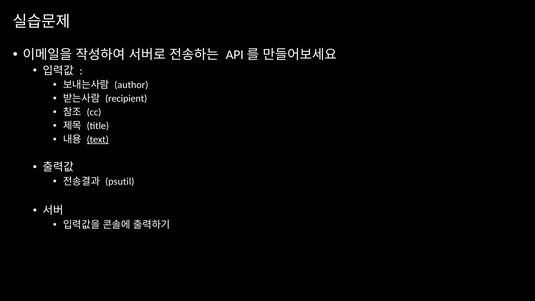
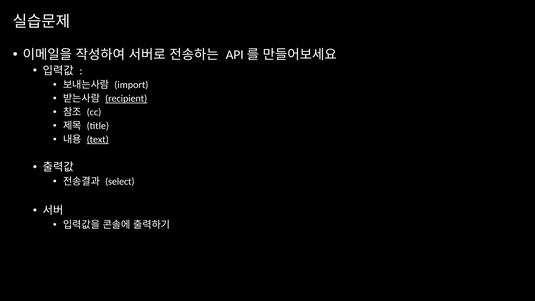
author: author -> import (131, 85)
recipient underline: none -> present (126, 99)
psutil: psutil -> select (120, 181)
